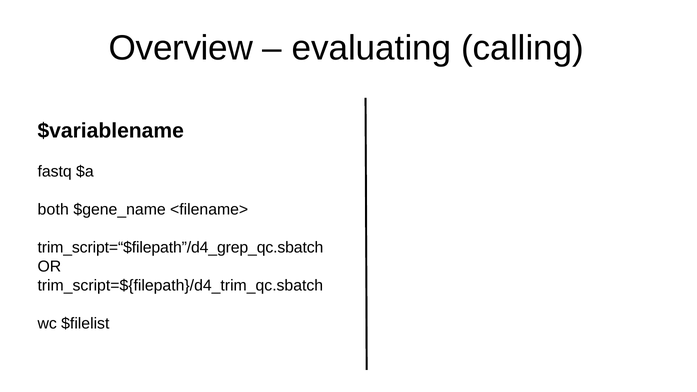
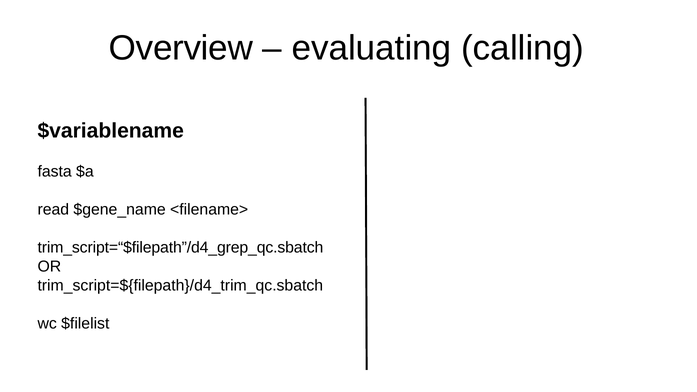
fastq: fastq -> fasta (55, 172)
both: both -> read (53, 210)
